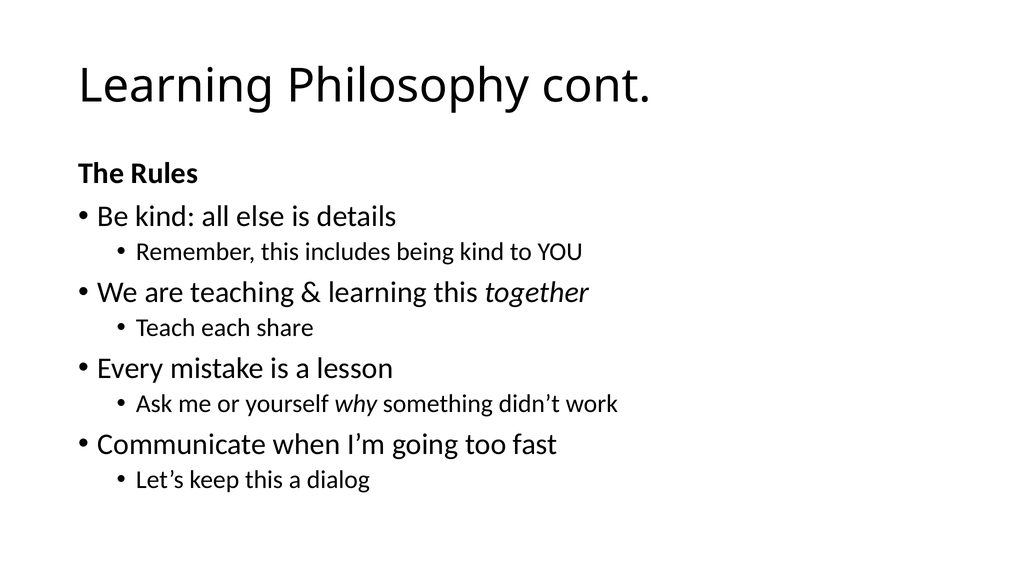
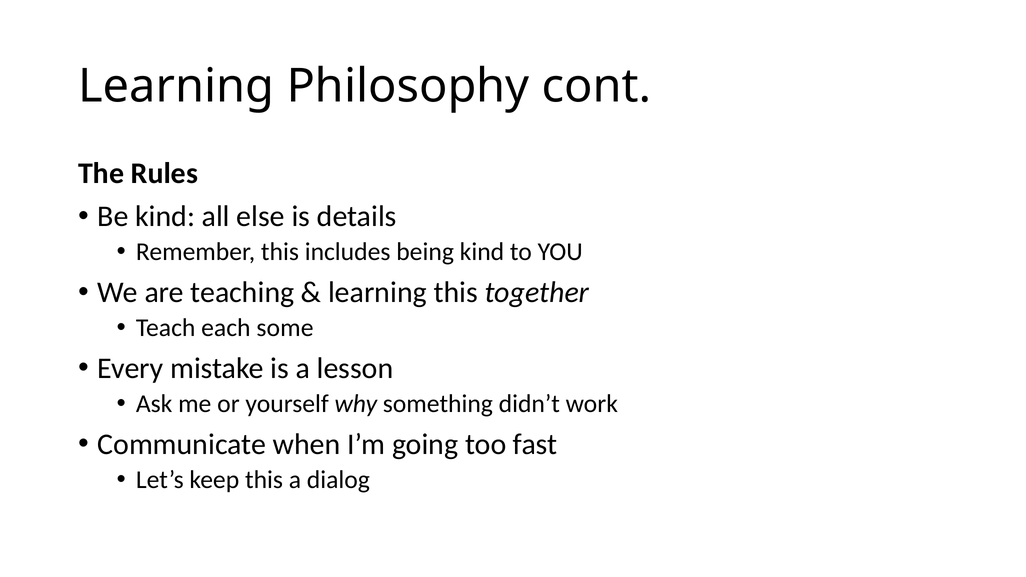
share: share -> some (285, 328)
